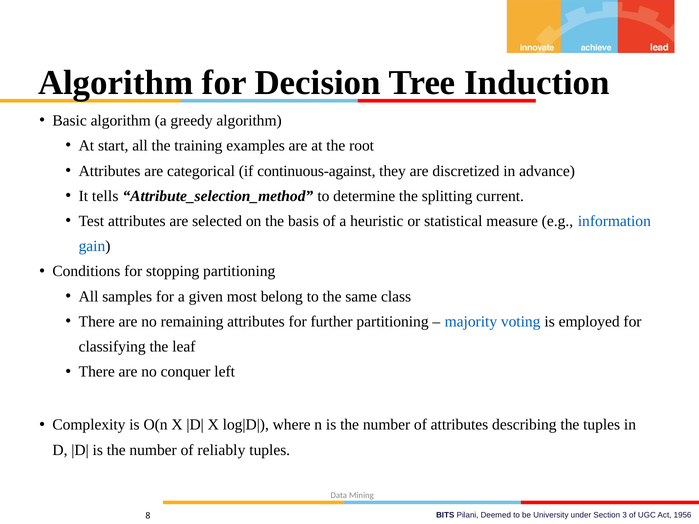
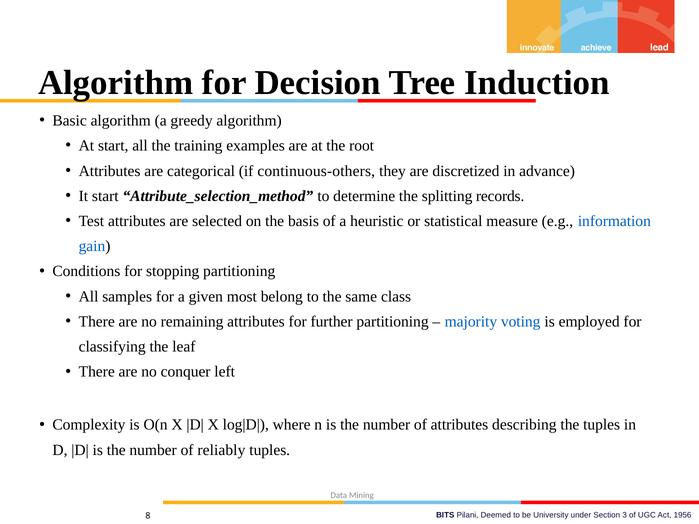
continuous-against: continuous-against -> continuous-others (316, 171)
It tells: tells -> start (105, 196)
current: current -> records (500, 196)
